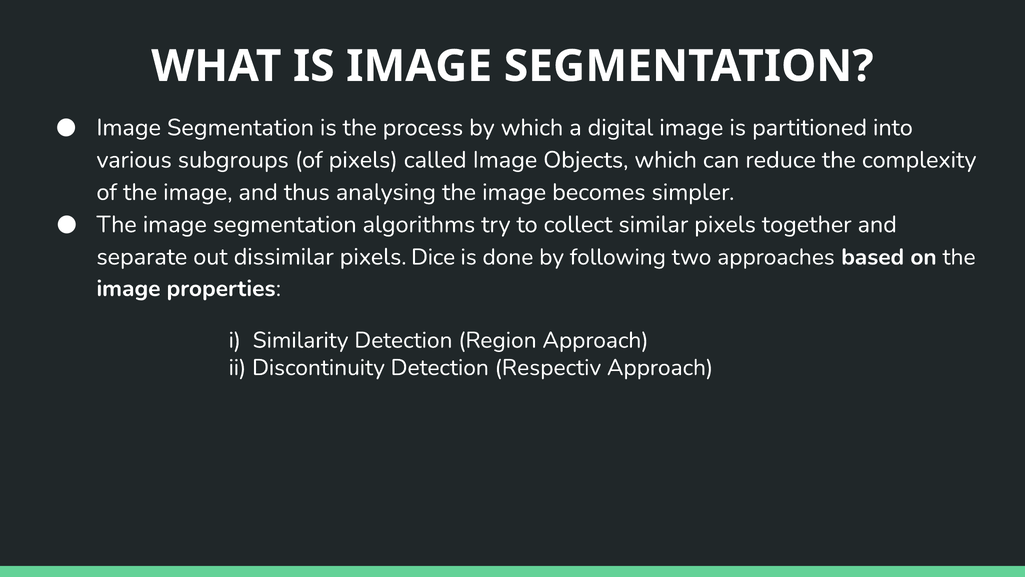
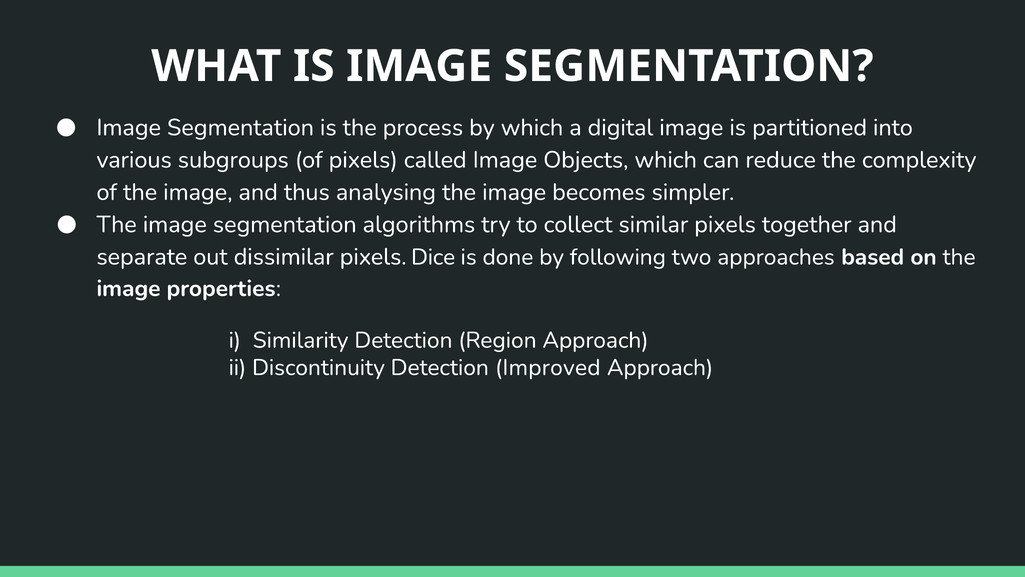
Respectiv: Respectiv -> Improved (548, 367)
